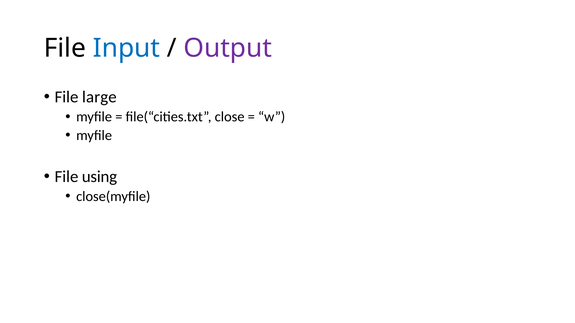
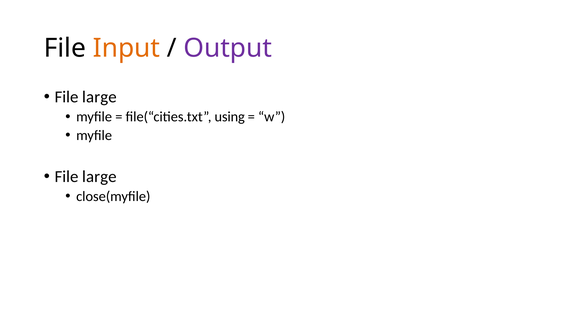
Input colour: blue -> orange (126, 48)
close: close -> using (230, 117)
using: using -> large (99, 177)
